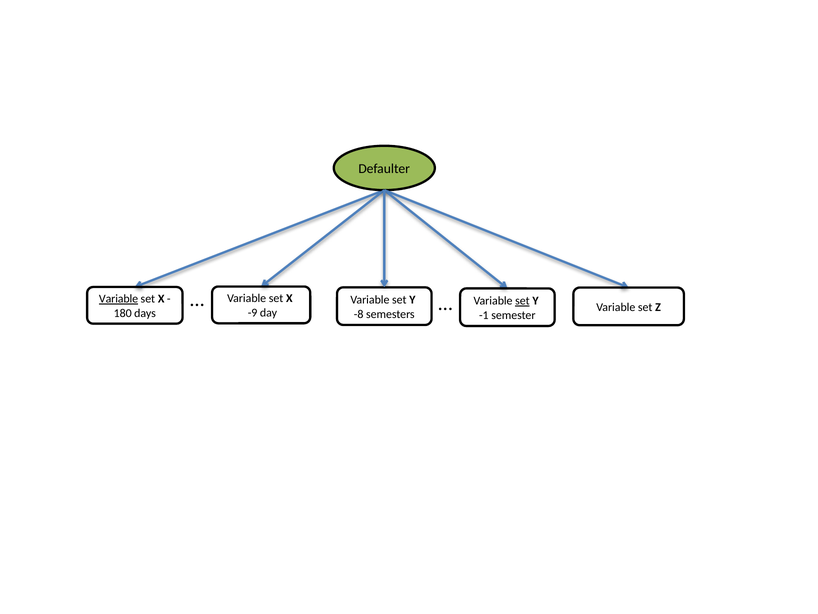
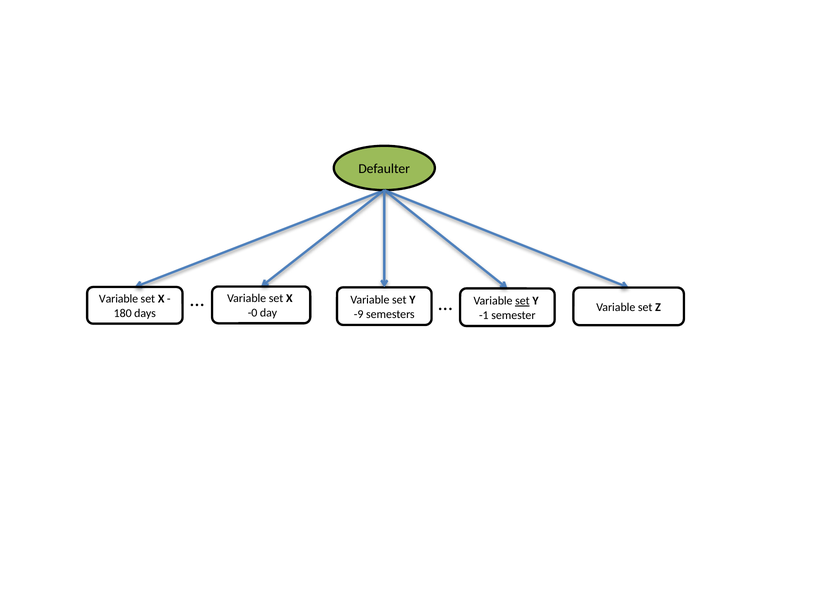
Variable underline: present -> none (119, 299)
-9: -9 -> -0 (253, 313)
-8: -8 -> -9 (359, 314)
